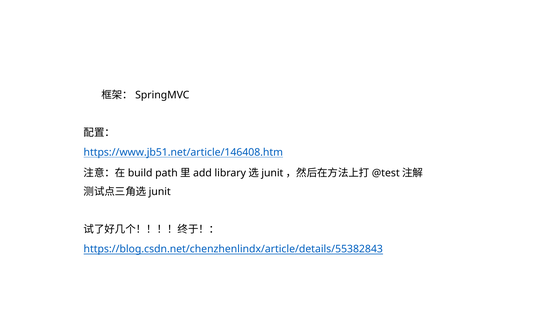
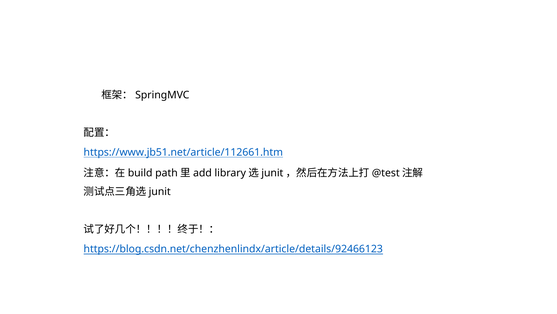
https://www.jb51.net/article/146408.htm: https://www.jb51.net/article/146408.htm -> https://www.jb51.net/article/112661.htm (183, 152)
https://blog.csdn.net/chenzhenlindx/article/details/55382843: https://blog.csdn.net/chenzhenlindx/article/details/55382843 -> https://blog.csdn.net/chenzhenlindx/article/details/92466123 (233, 249)
